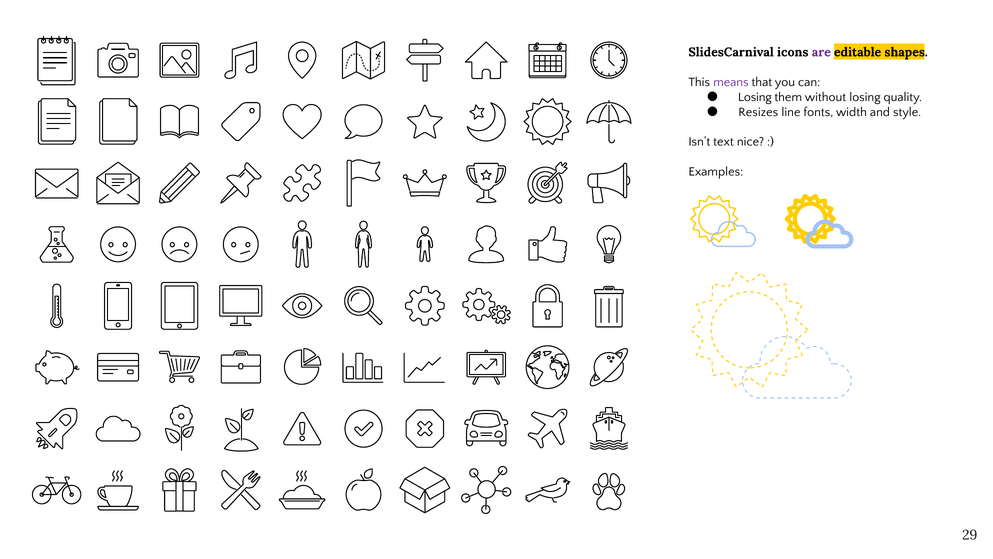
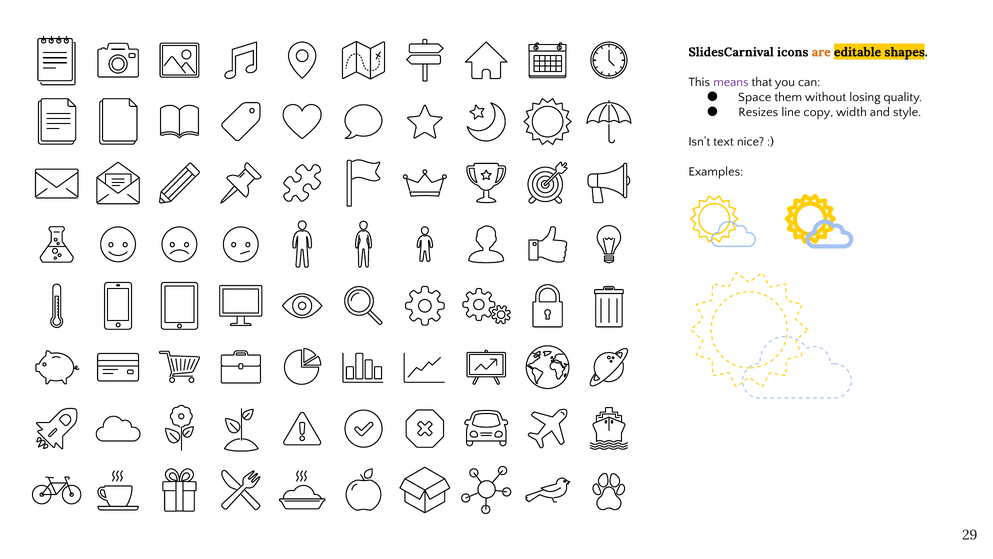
are colour: purple -> orange (821, 52)
Losing: Losing -> Space (755, 97)
fonts: fonts -> copy (818, 112)
